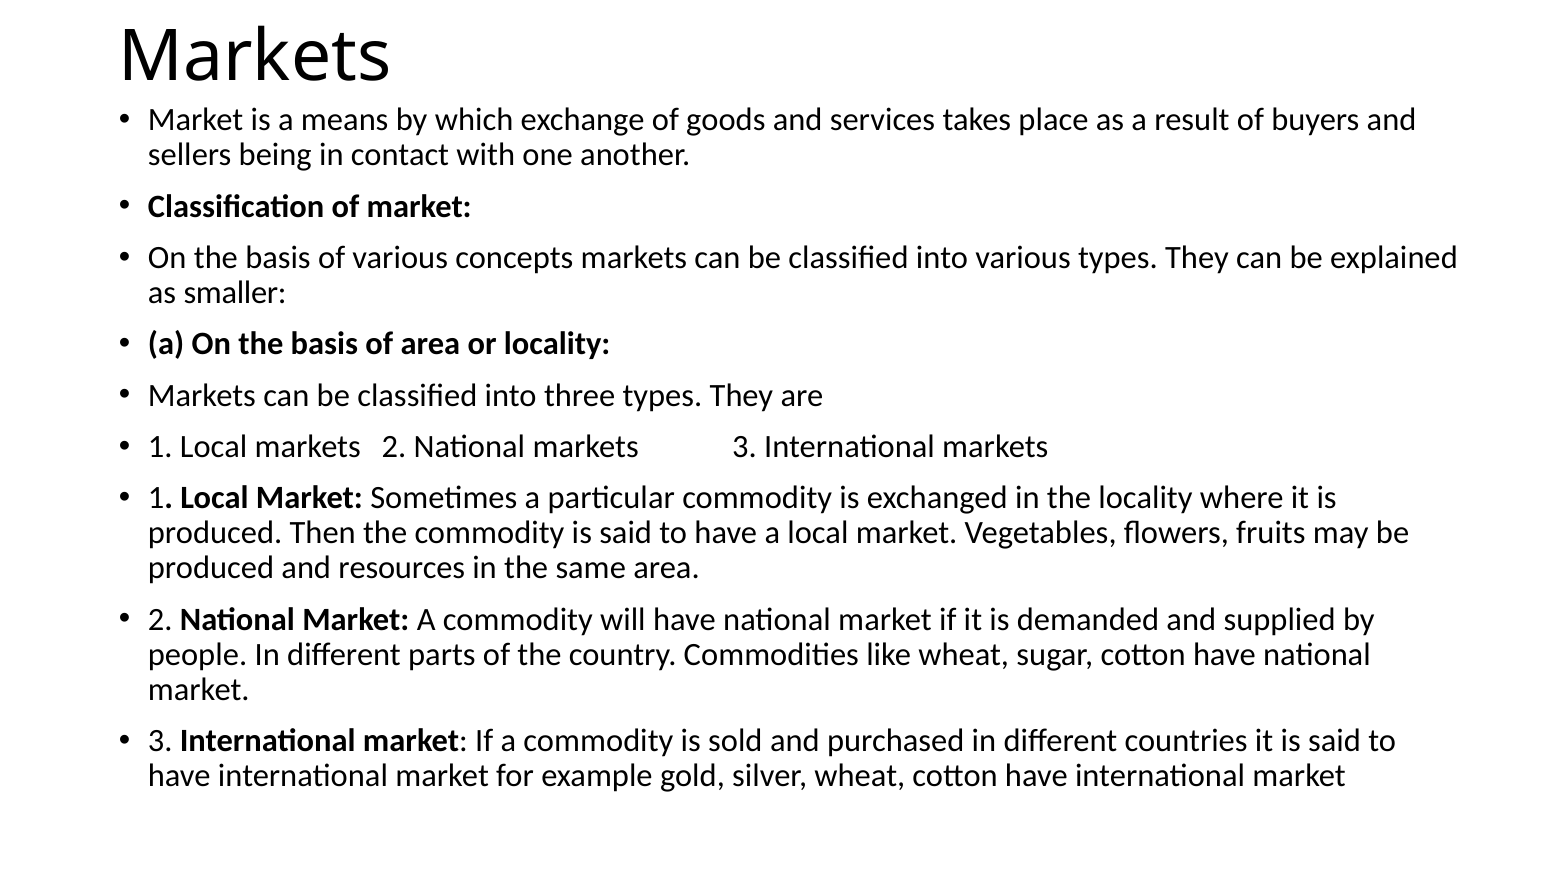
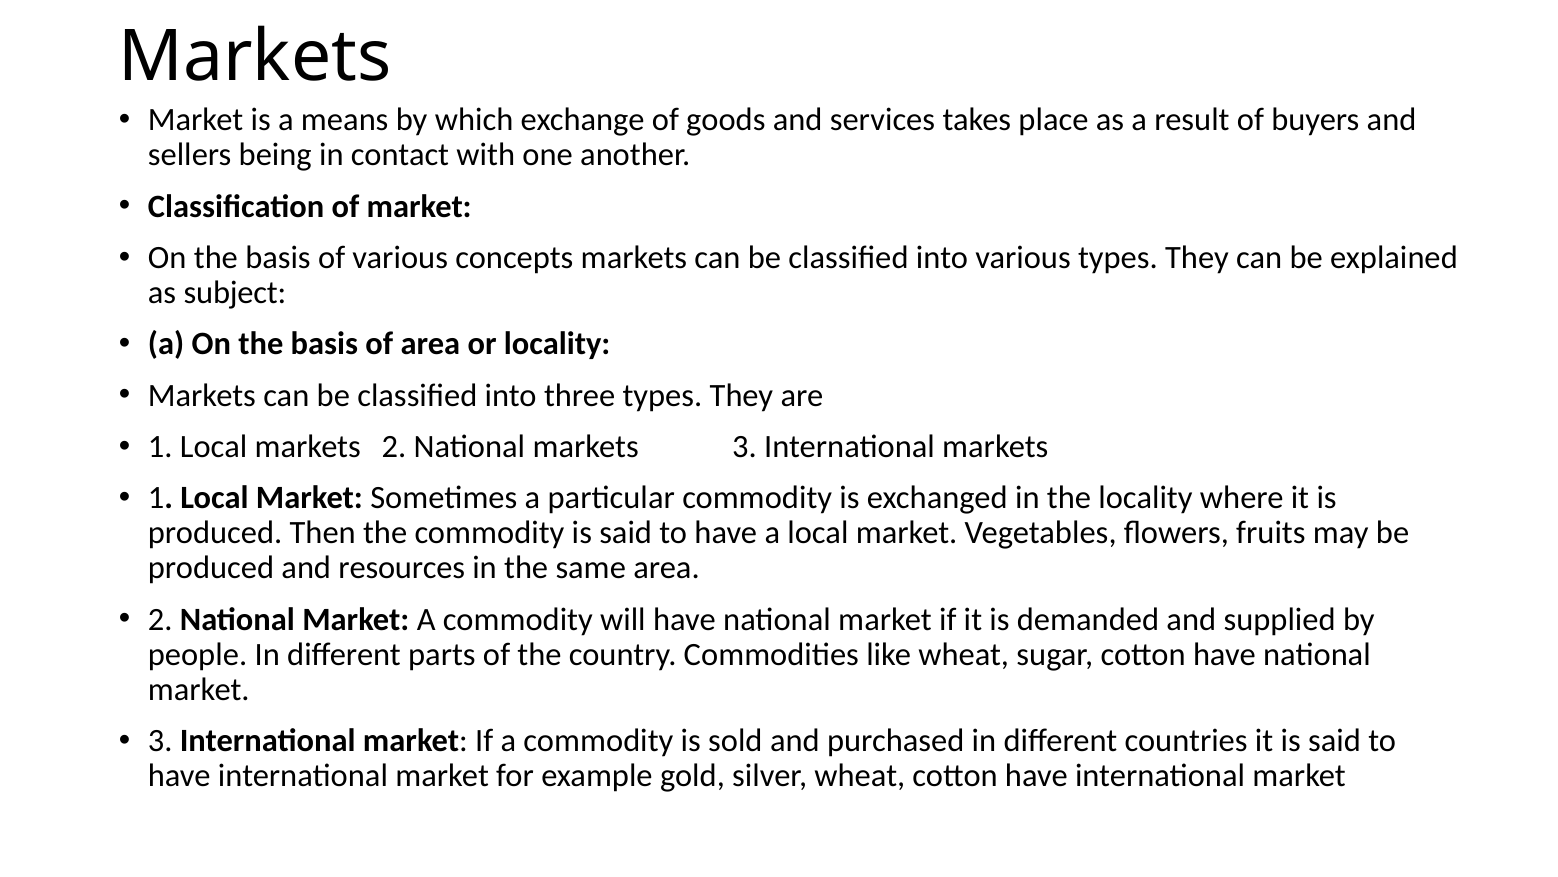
smaller: smaller -> subject (235, 293)
